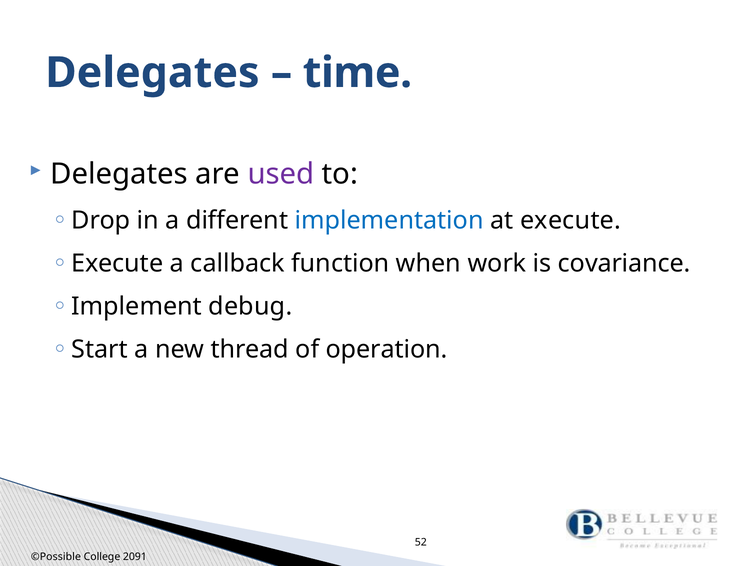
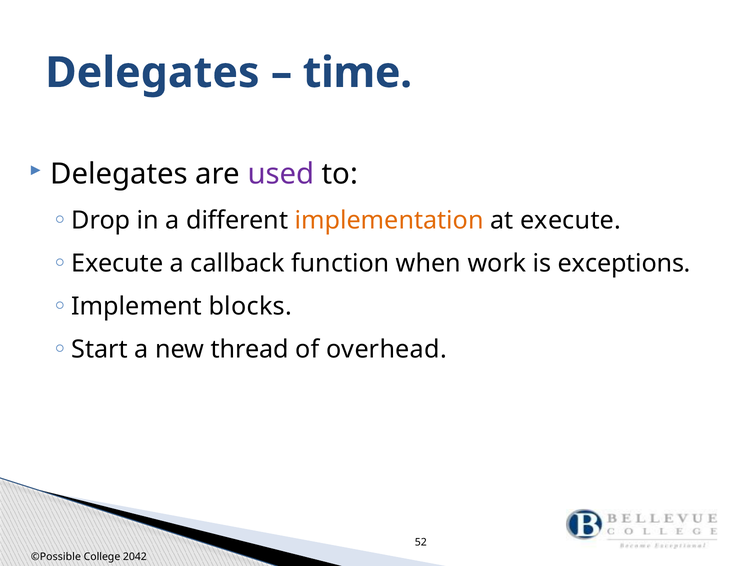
implementation colour: blue -> orange (389, 220)
covariance: covariance -> exceptions (624, 263)
debug: debug -> blocks (250, 306)
operation: operation -> overhead (386, 349)
2091: 2091 -> 2042 (135, 557)
